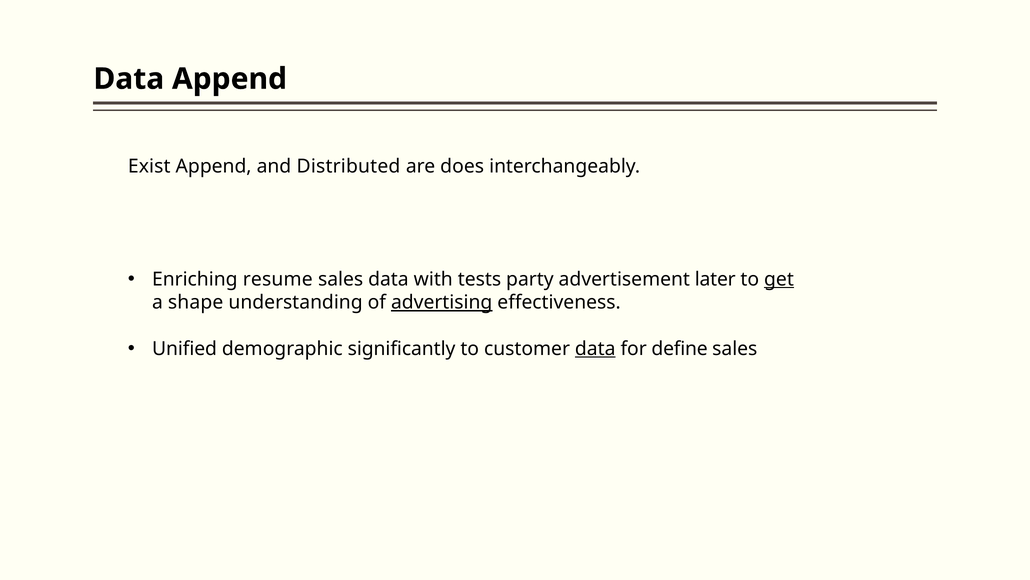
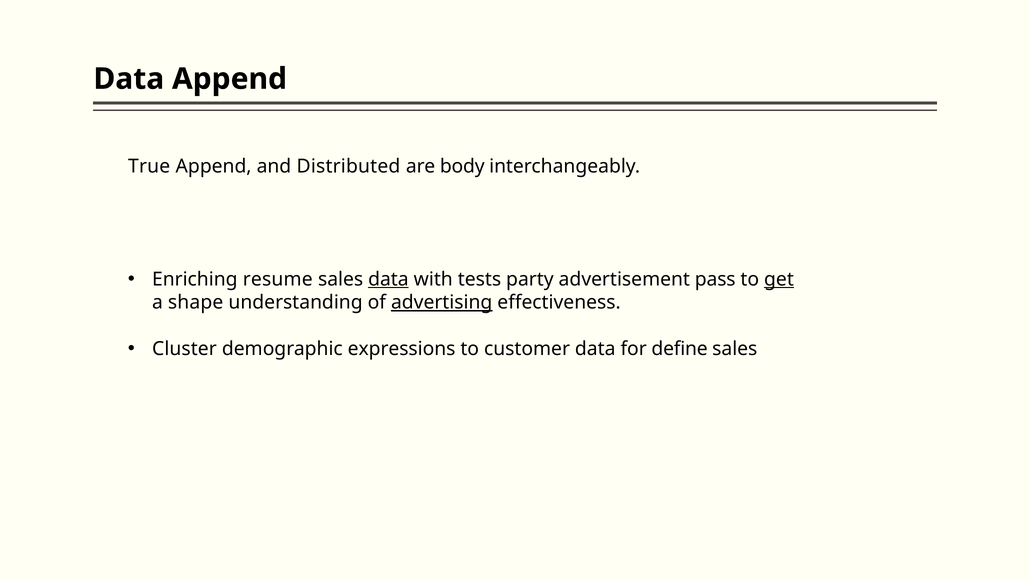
Exist: Exist -> True (149, 166)
does: does -> body (462, 166)
data underline: none -> present (388, 279)
later: later -> pass (715, 279)
Unified: Unified -> Cluster (184, 348)
significantly: significantly -> expressions (402, 348)
data underline: present -> none (595, 348)
